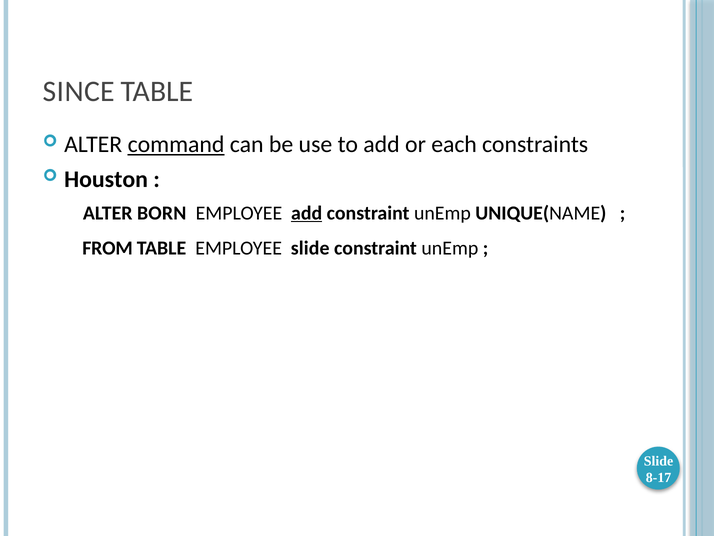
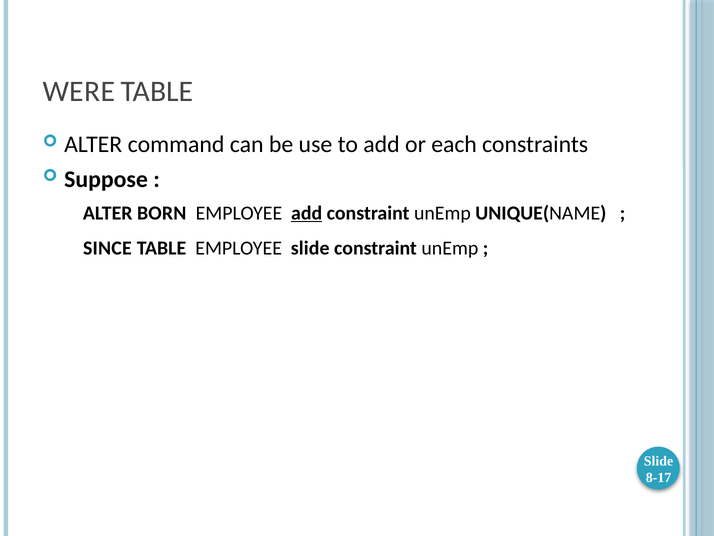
SINCE: SINCE -> WERE (79, 91)
command underline: present -> none (176, 144)
Houston: Houston -> Suppose (106, 179)
FROM: FROM -> SINCE (107, 248)
